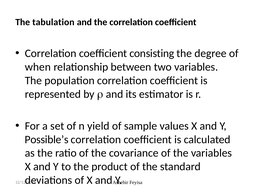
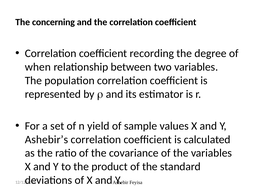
tabulation: tabulation -> concerning (53, 22)
consisting: consisting -> recording (152, 53)
Possible’s: Possible’s -> Ashebir’s (46, 140)
